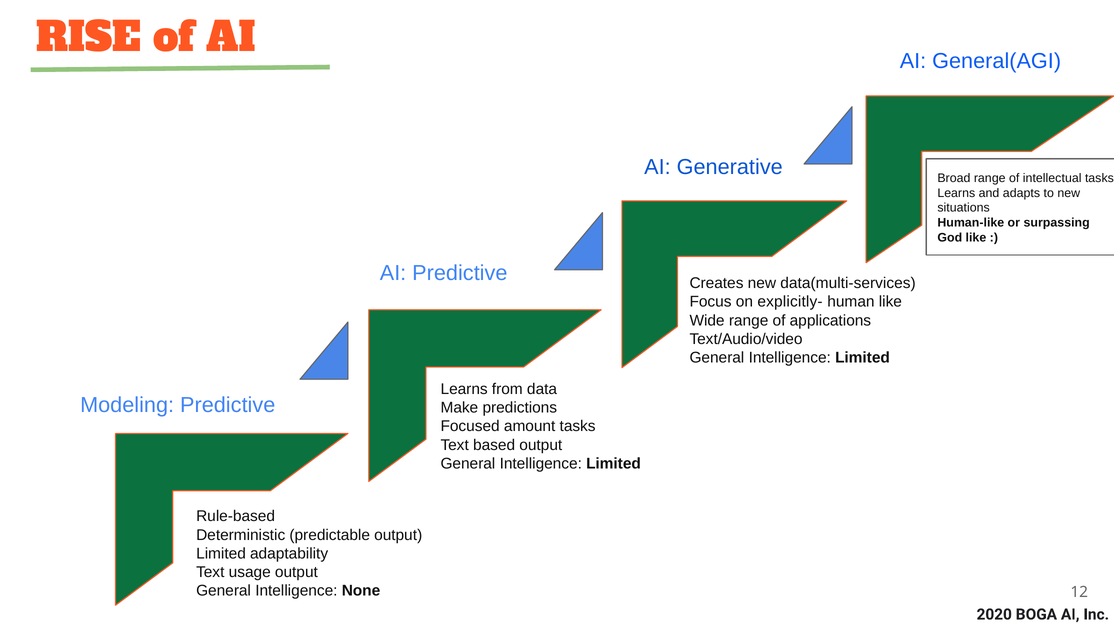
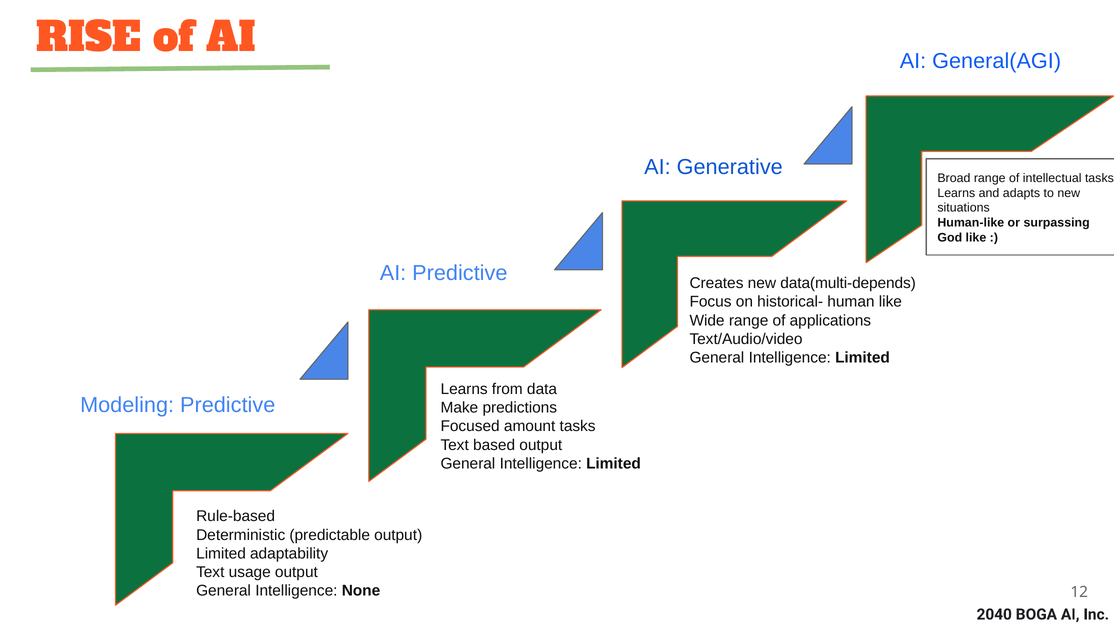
data(multi-services: data(multi-services -> data(multi-depends (848, 283)
explicitly-: explicitly- -> historical- (790, 302)
2020: 2020 -> 2040 (994, 614)
